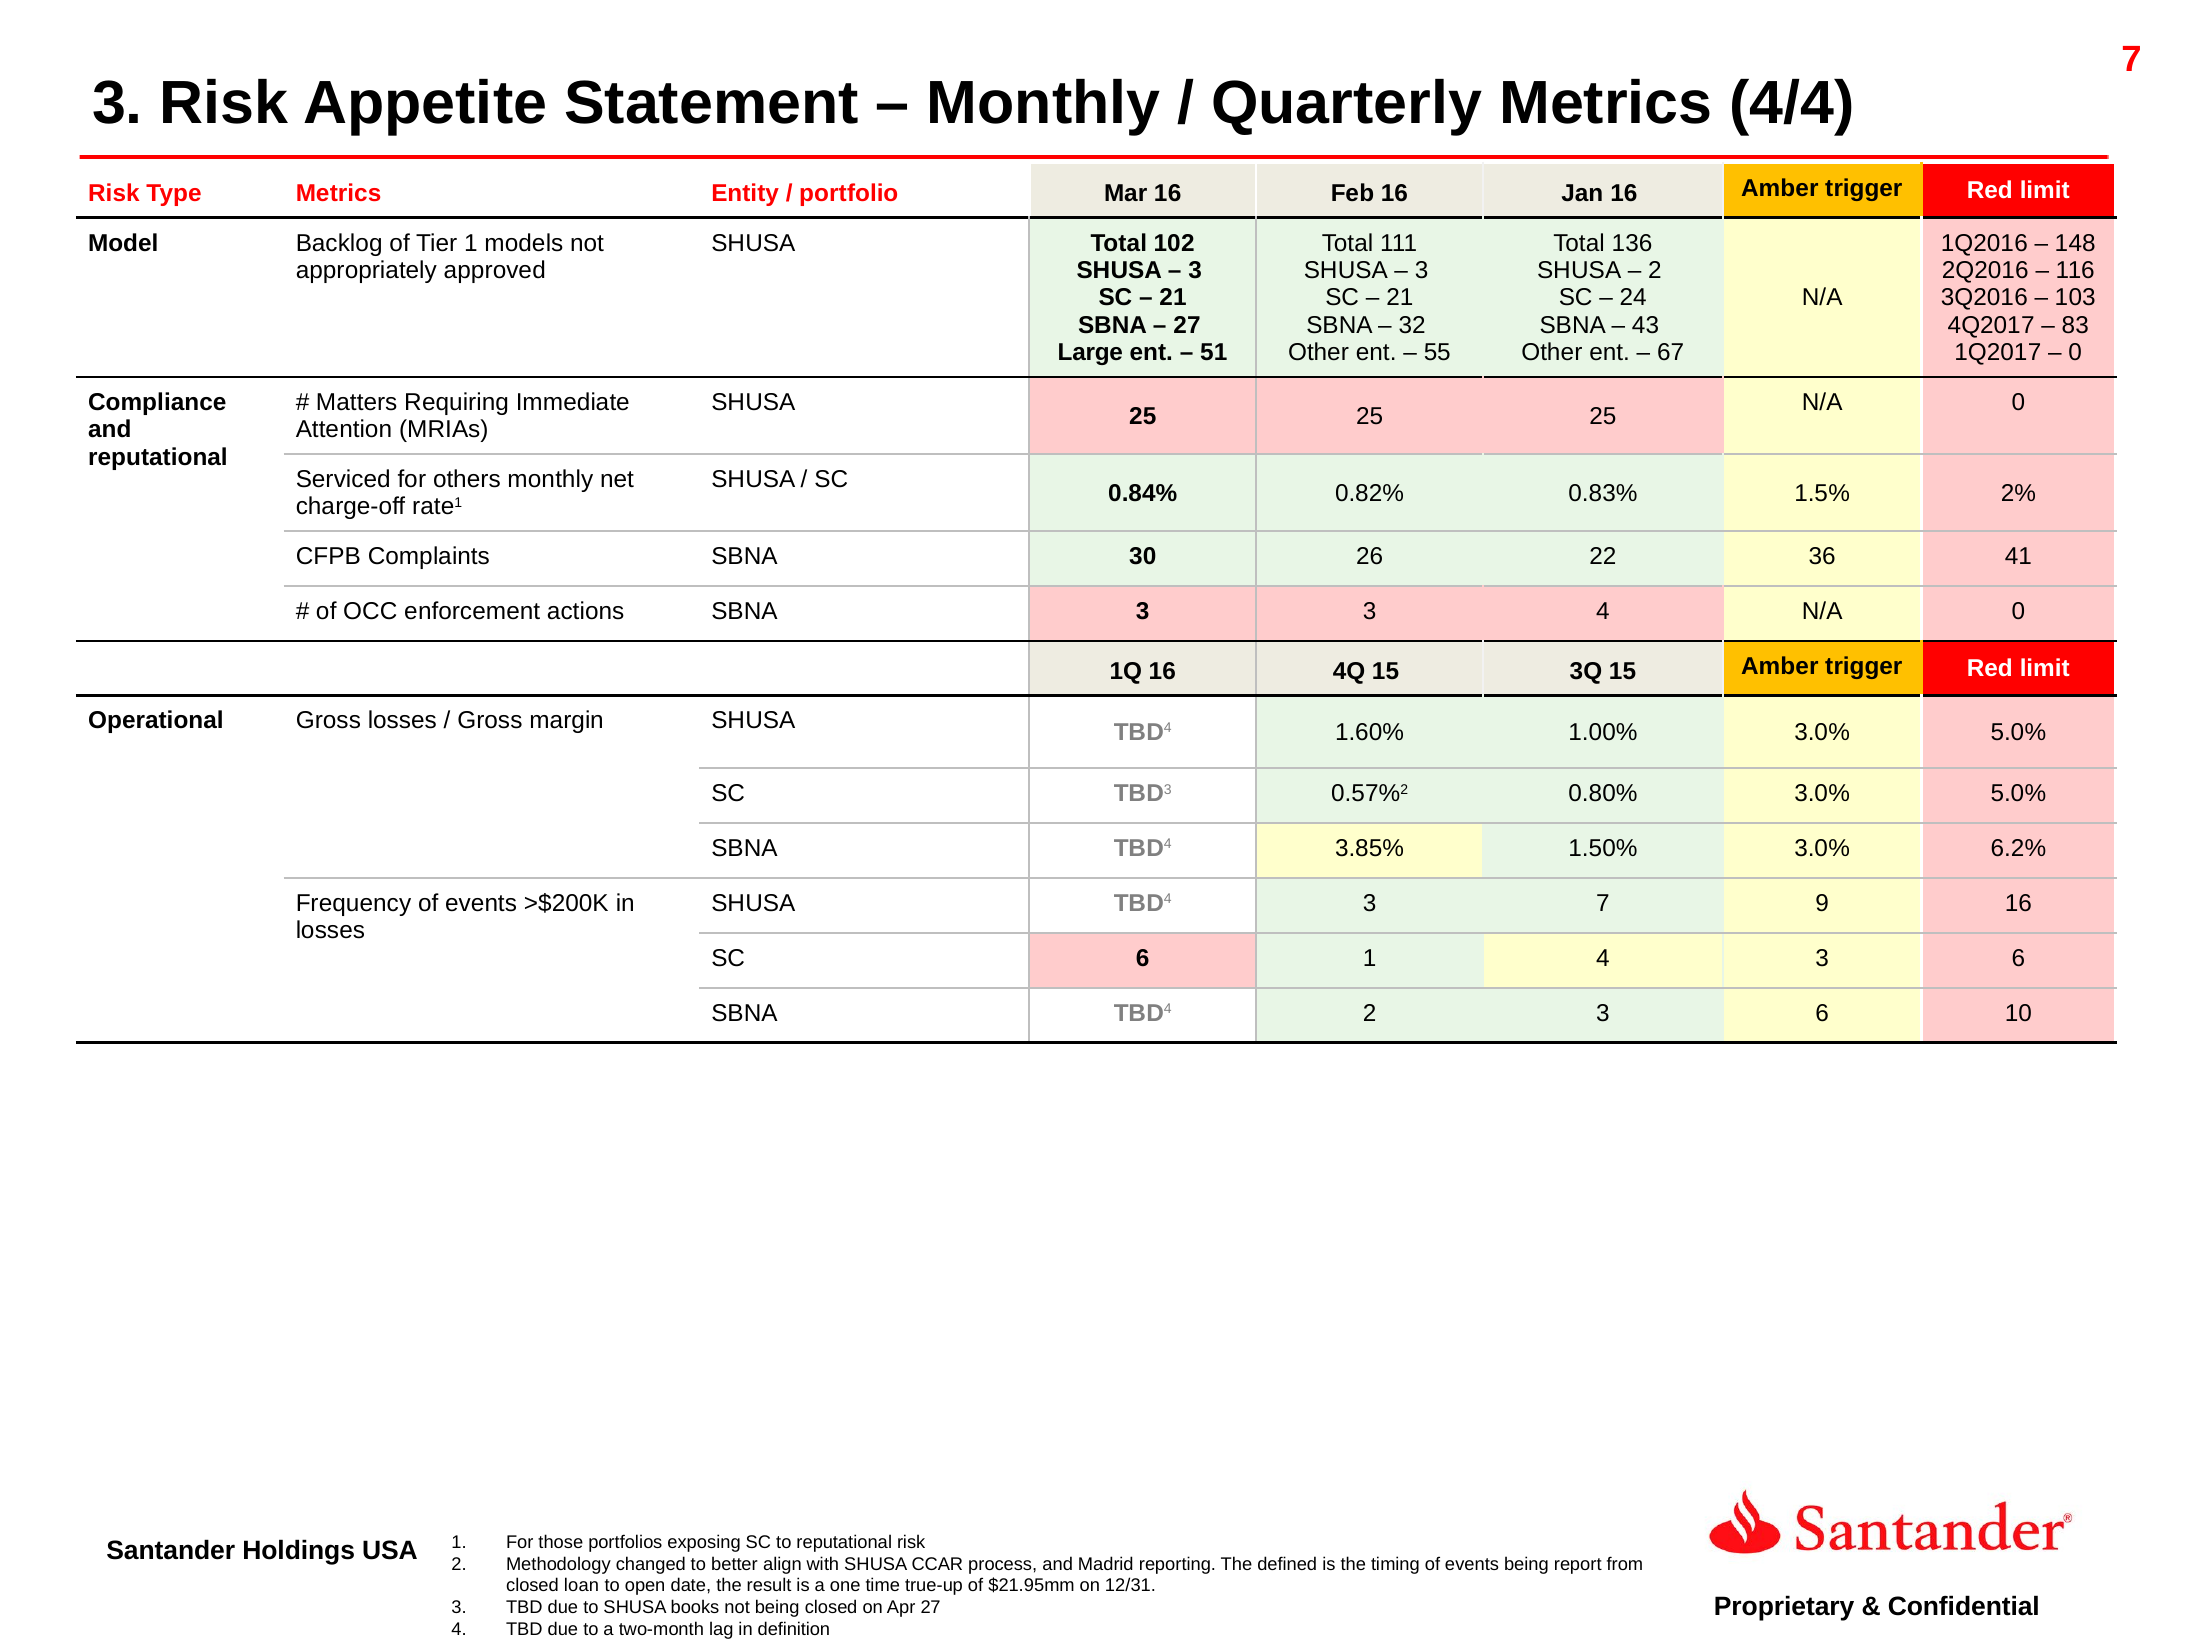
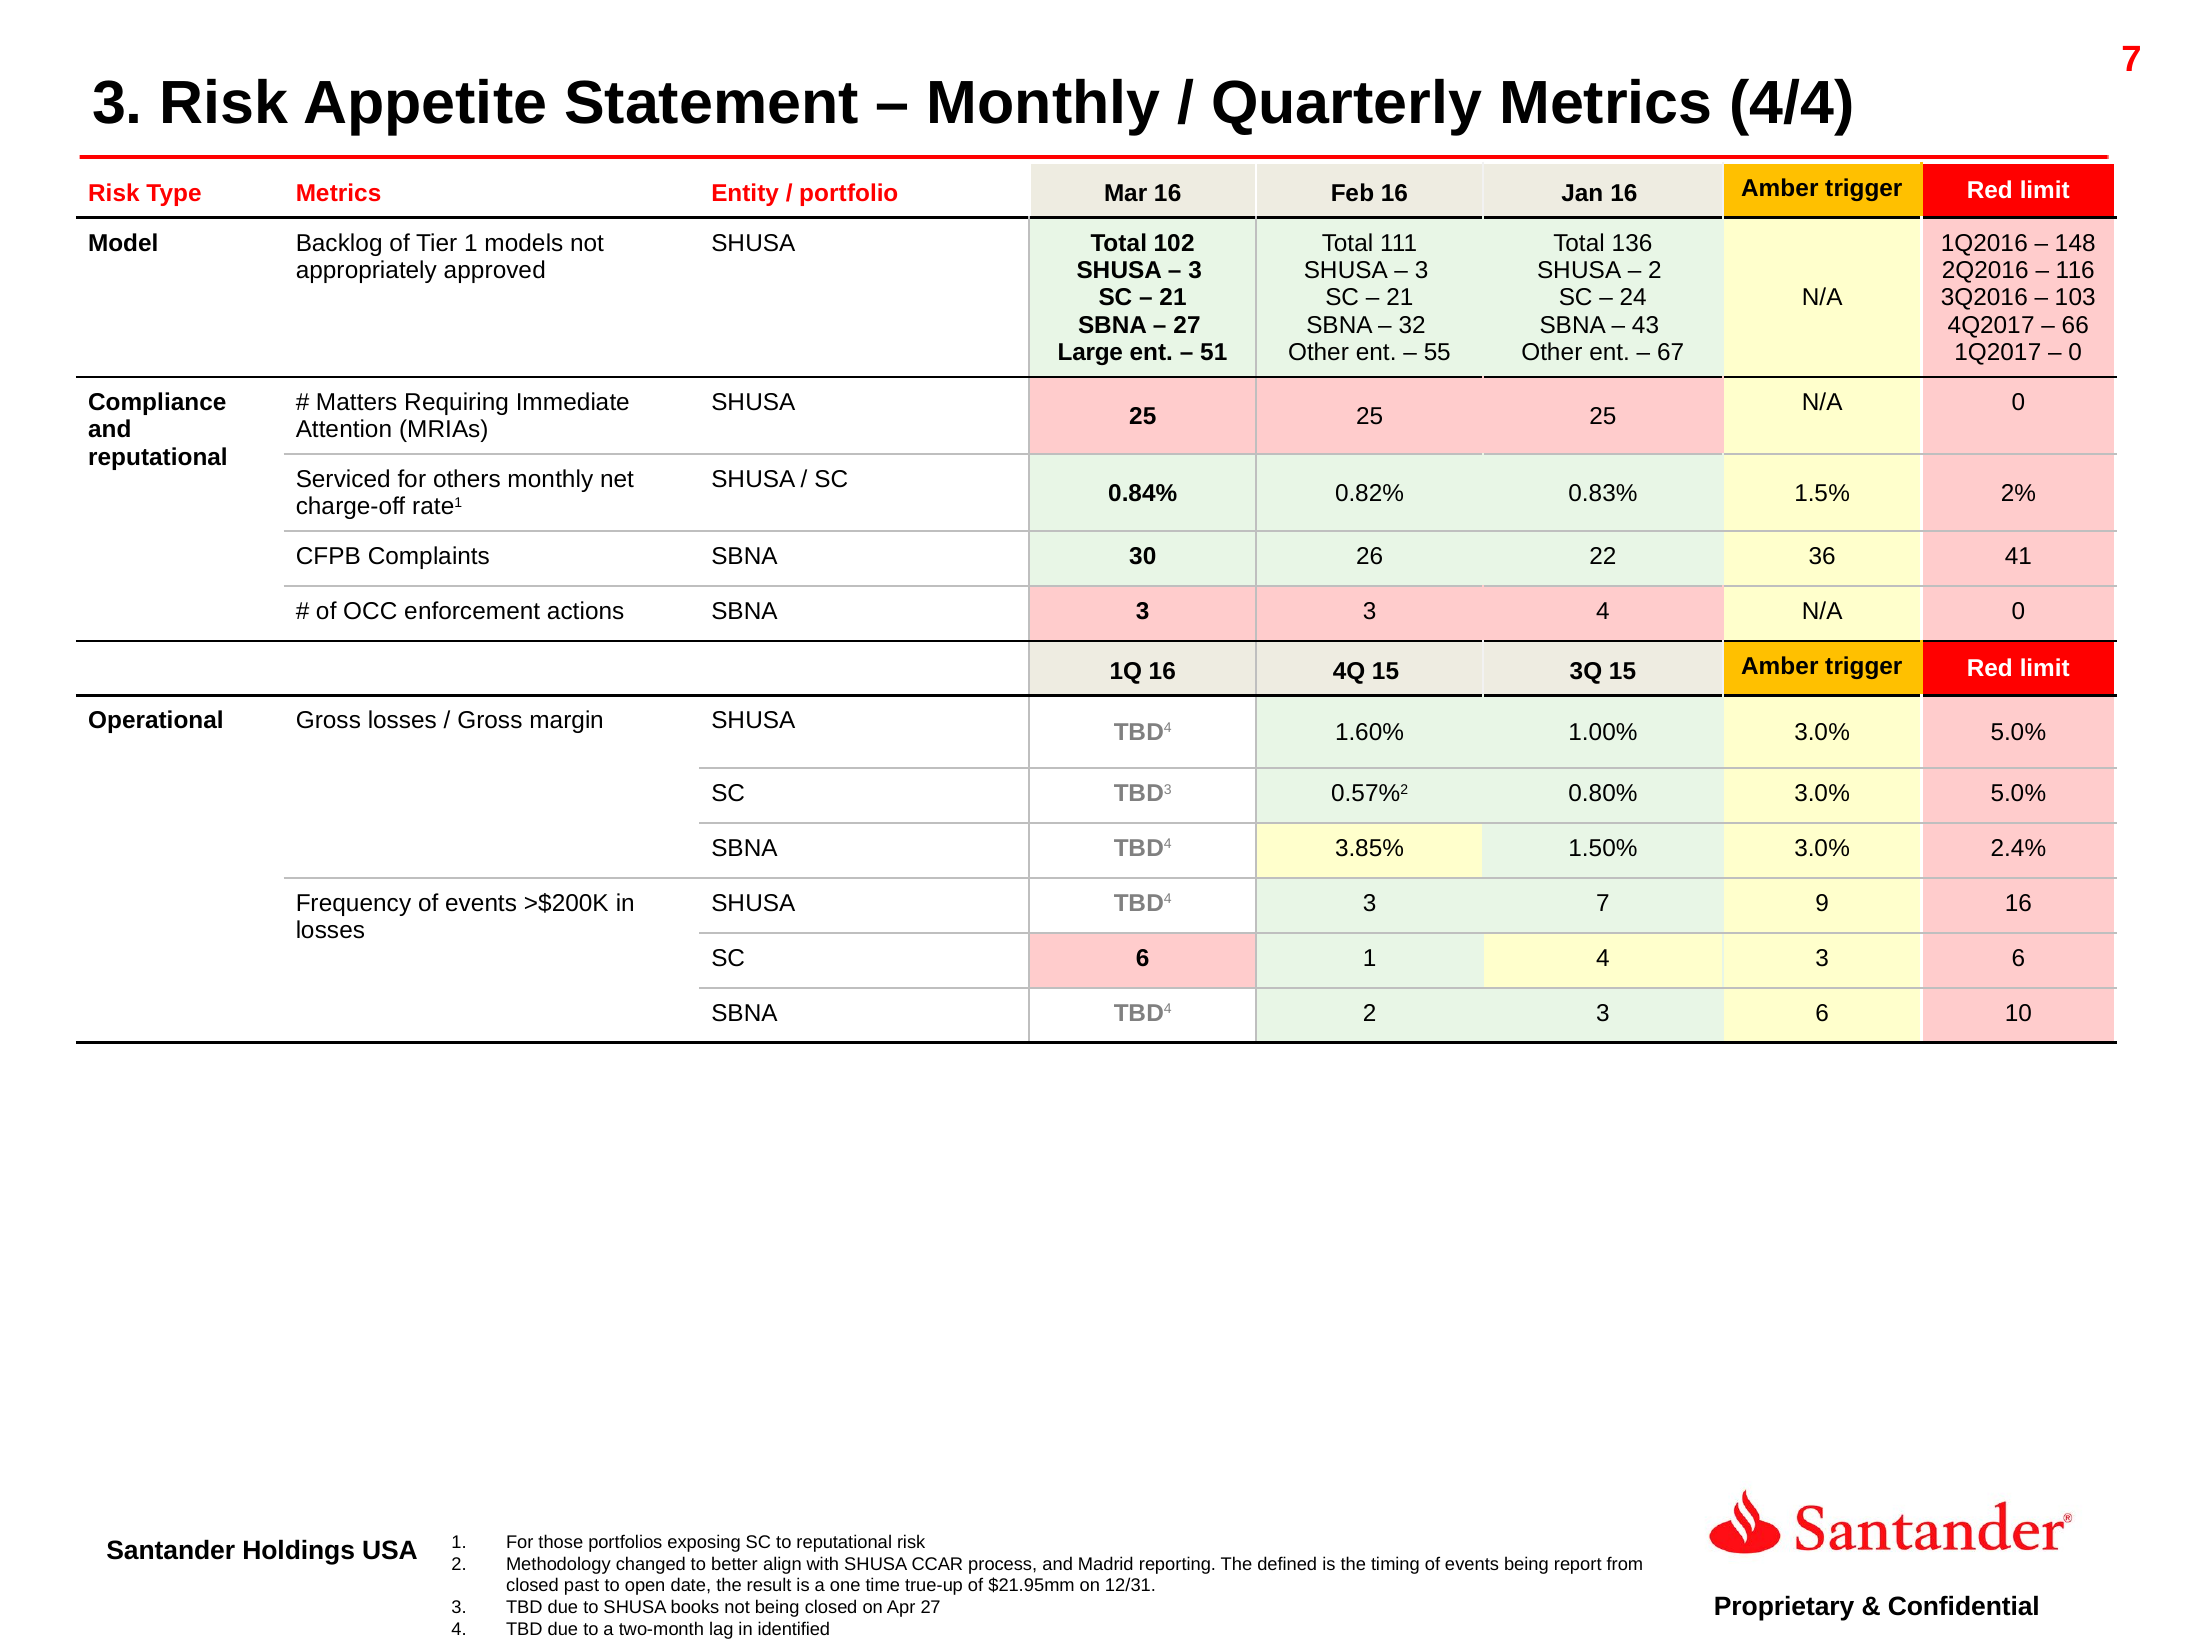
83: 83 -> 66 (2075, 325)
6.2%: 6.2% -> 2.4% (2018, 848)
loan: loan -> past (582, 1586)
definition: definition -> identified (794, 1630)
